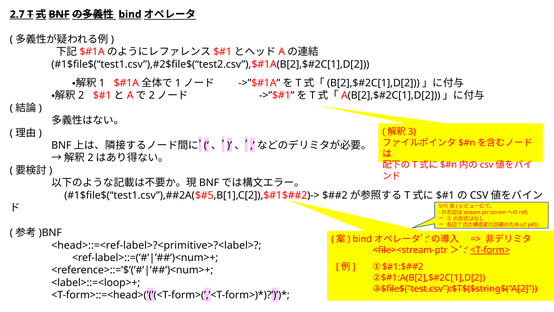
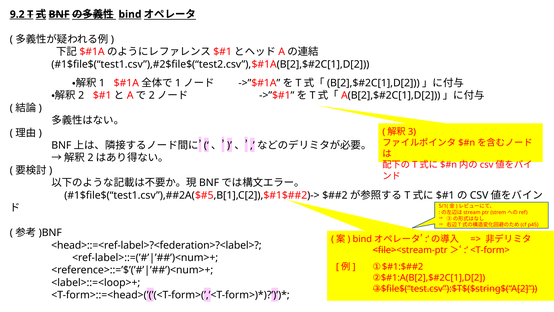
2.7: 2.7 -> 9.2 (17, 14)
<head>::=<ref-label>?<primitive>?<label>: <head>::=<ref-label>?<primitive>?<label> -> <head>::=<ref-label>?<federation>?<label> (156, 245)
<T-form> underline: present -> none (490, 250)
